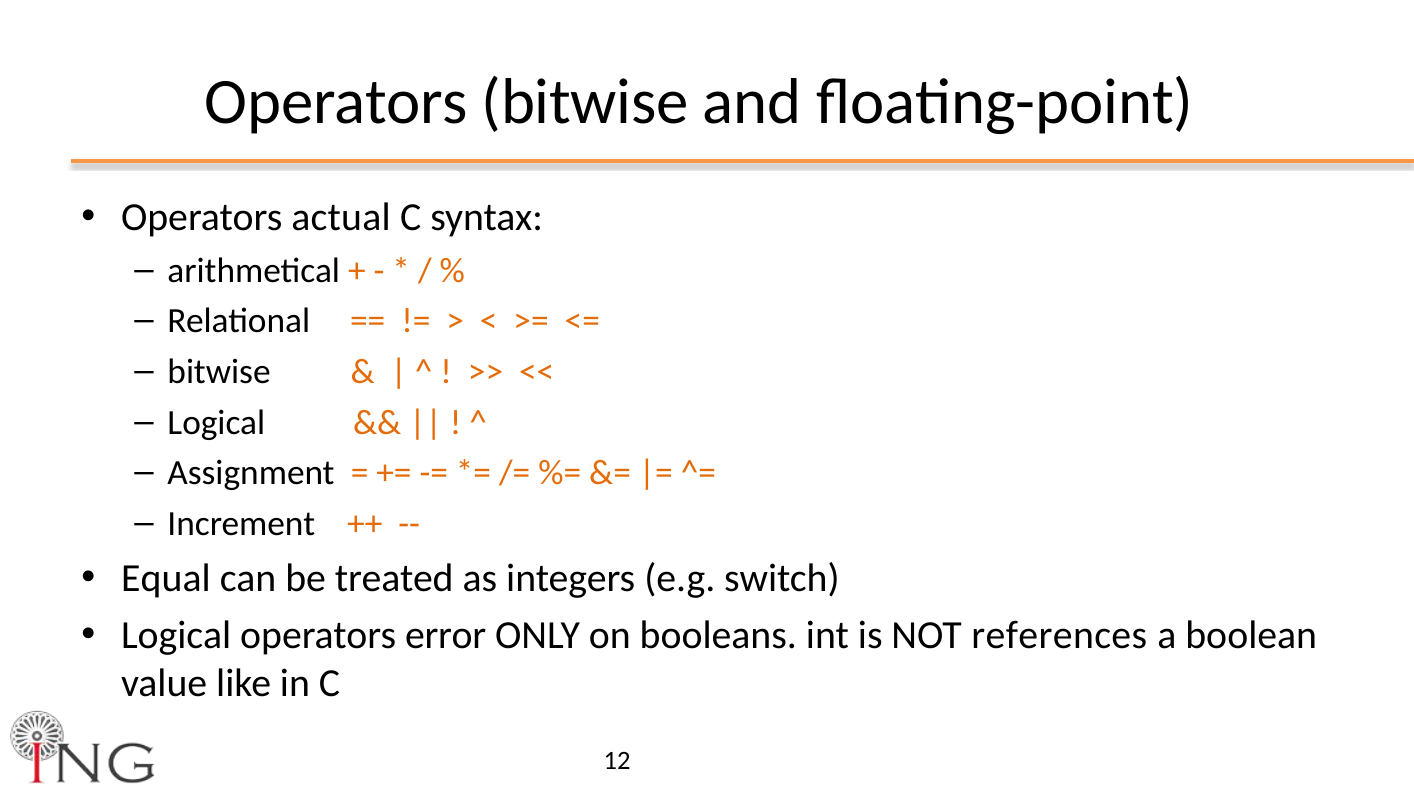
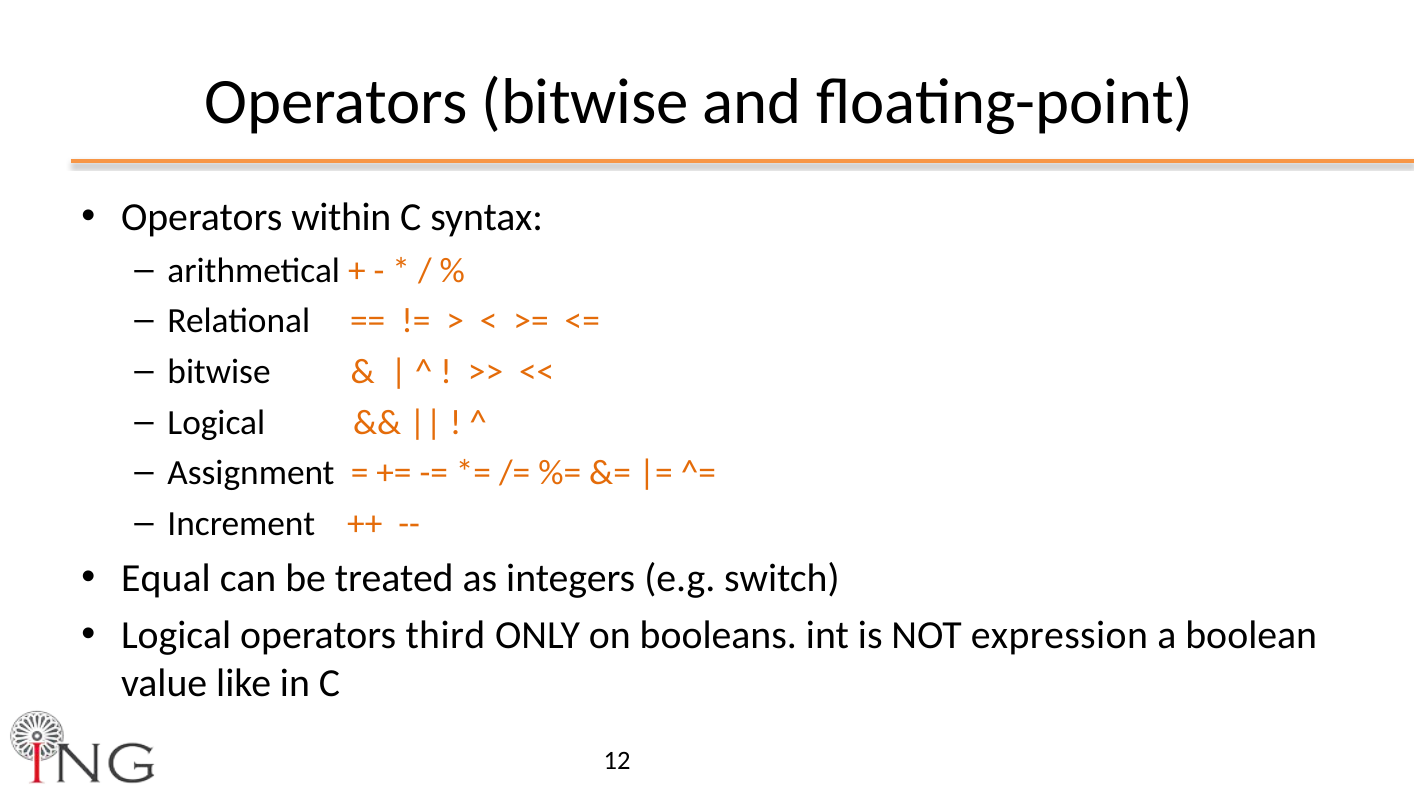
actual: actual -> within (341, 218)
error: error -> third (445, 636)
references: references -> expression (1059, 636)
